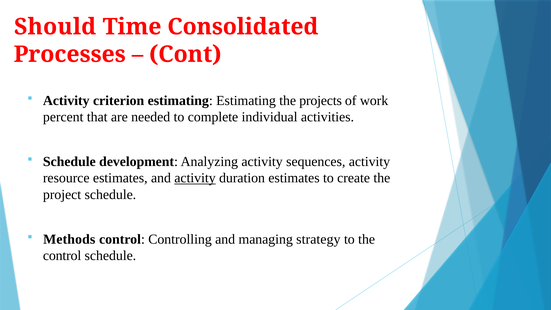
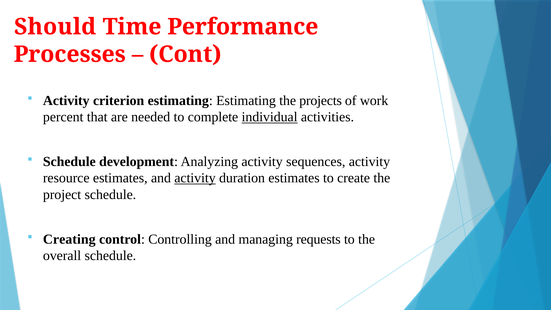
Consolidated: Consolidated -> Performance (243, 27)
individual underline: none -> present (270, 117)
Methods: Methods -> Creating (69, 239)
strategy: strategy -> requests (318, 239)
control: control -> overall (62, 256)
